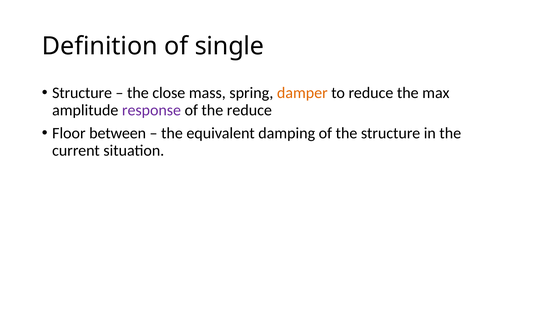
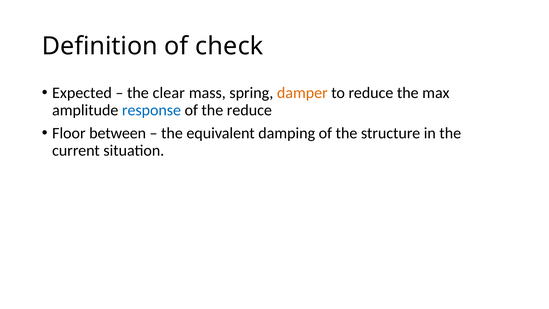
single: single -> check (229, 46)
Structure: Structure -> Expected (82, 93)
close: close -> clear (169, 93)
response colour: purple -> blue (151, 110)
